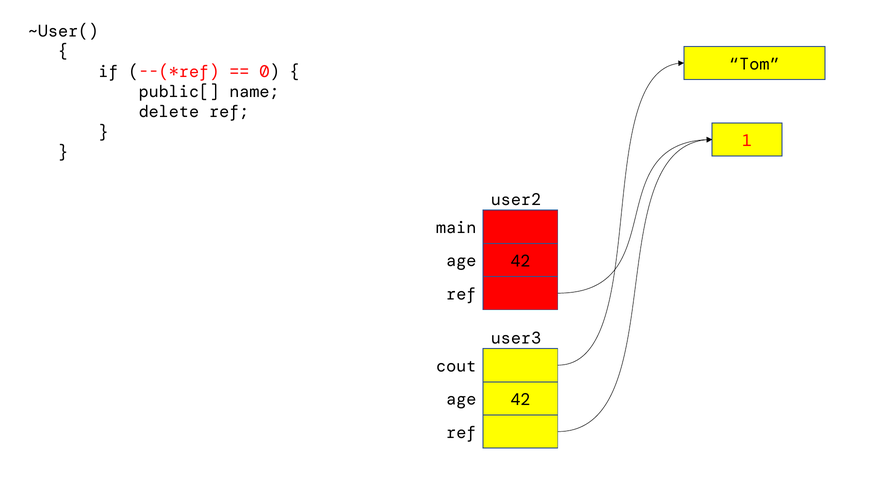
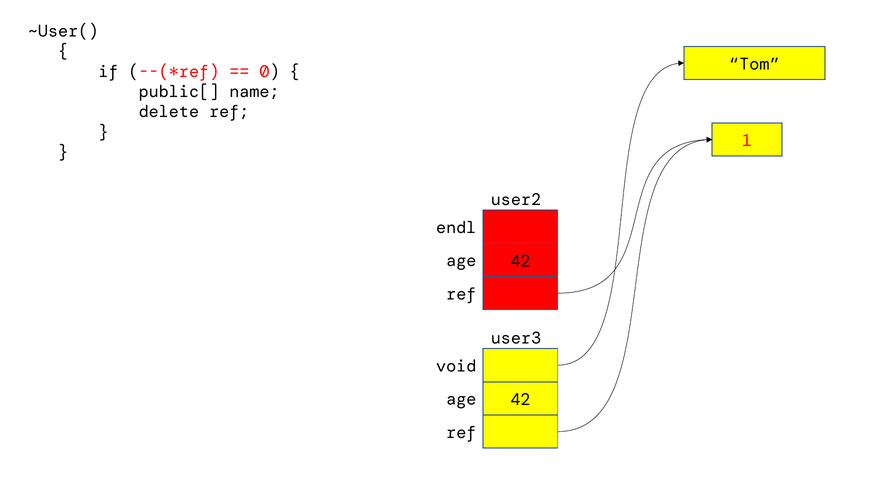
main: main -> endl (456, 227)
cout: cout -> void (456, 366)
